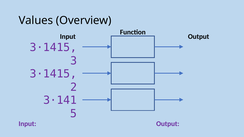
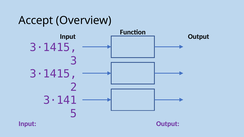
Values: Values -> Accept (36, 20)
